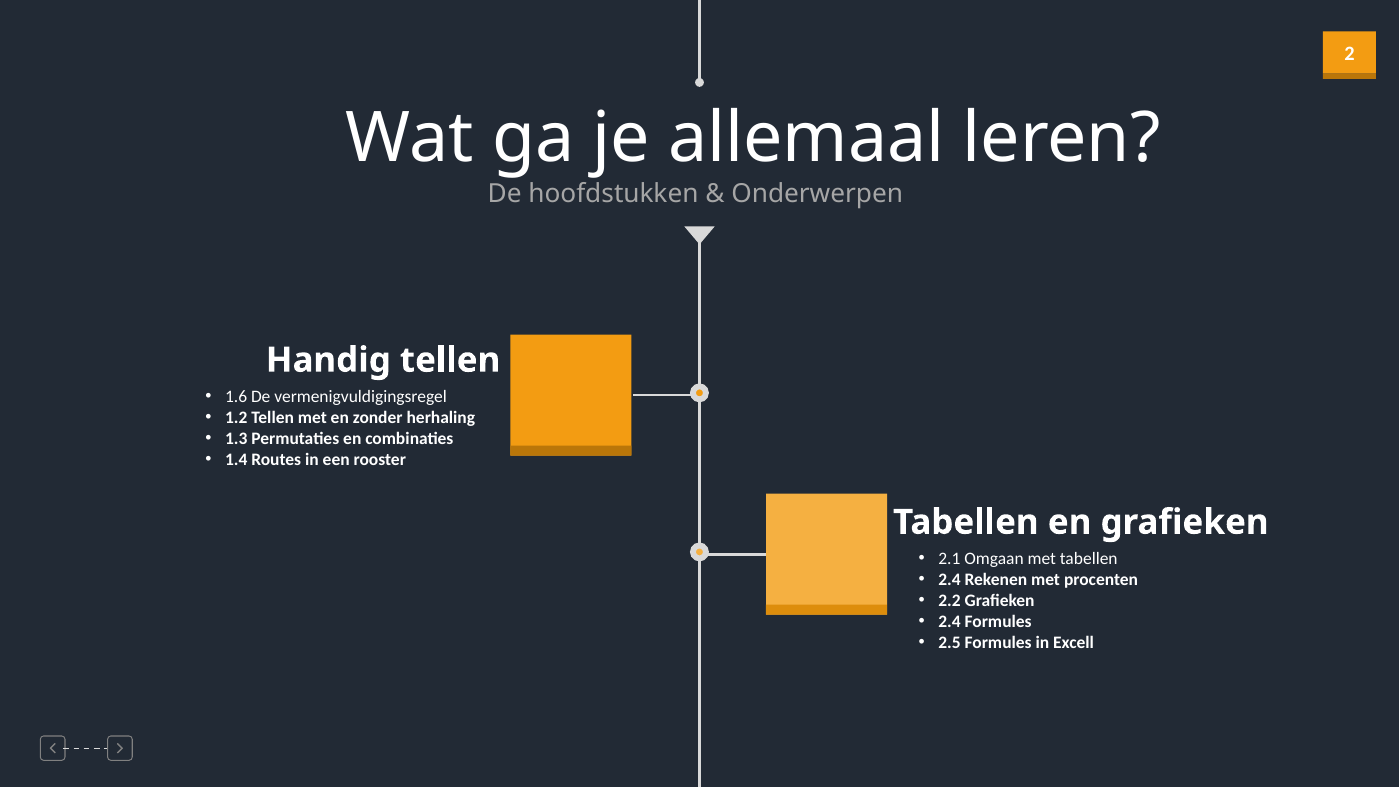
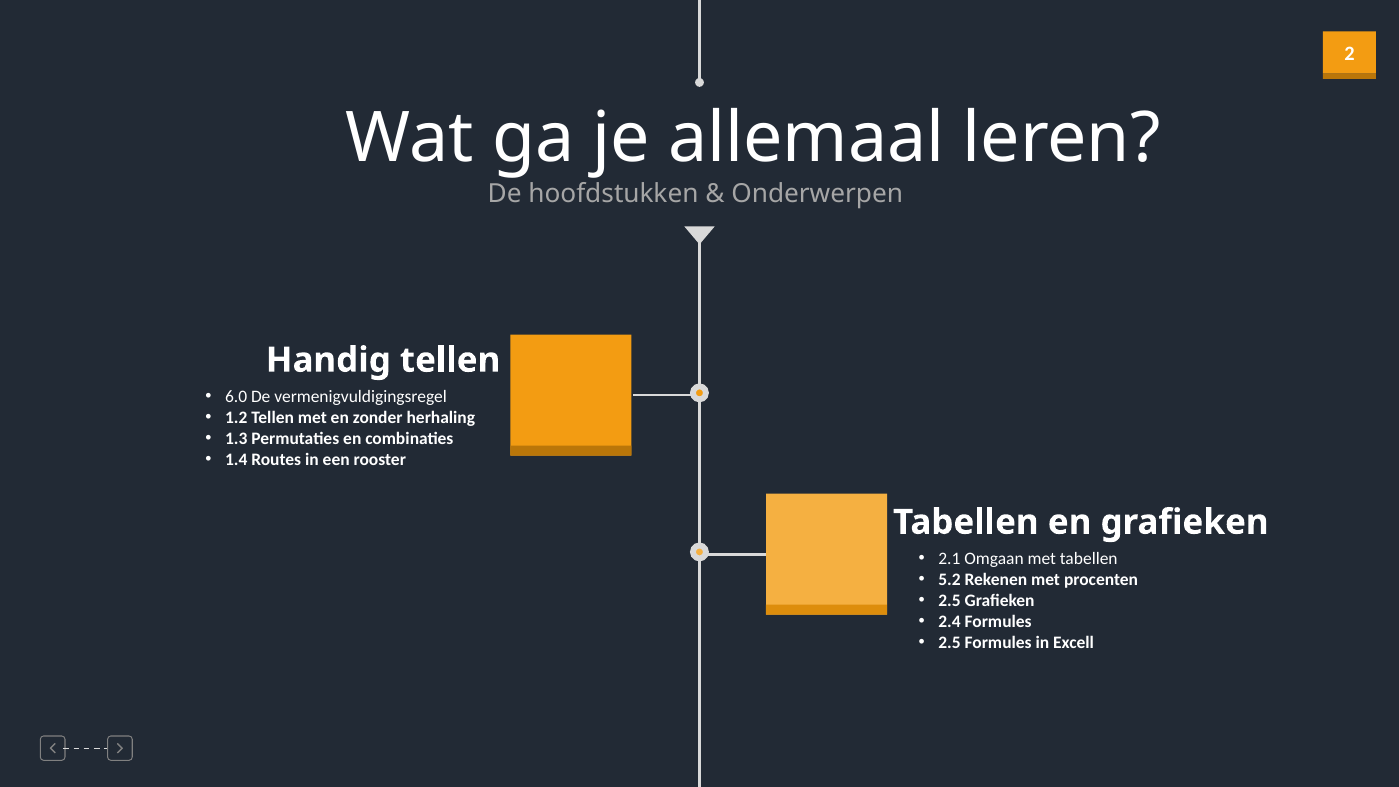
1.6: 1.6 -> 6.0 (236, 396)
2.4: 2.4 -> 5.2 (950, 579)
2.2: 2.2 -> 2.5 (950, 600)
